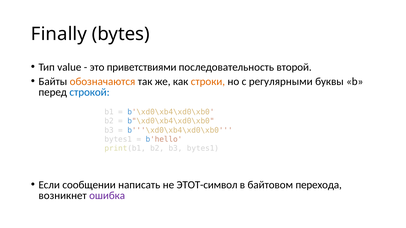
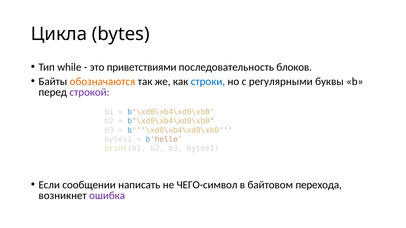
Finally: Finally -> Цикла (59, 34)
value: value -> while (69, 67)
второй: второй -> блоков (294, 67)
строки colour: orange -> blue (208, 82)
строкой colour: blue -> purple (90, 92)
ЭТОТ-символ: ЭТОТ-символ -> ЧЕГО-символ (207, 185)
